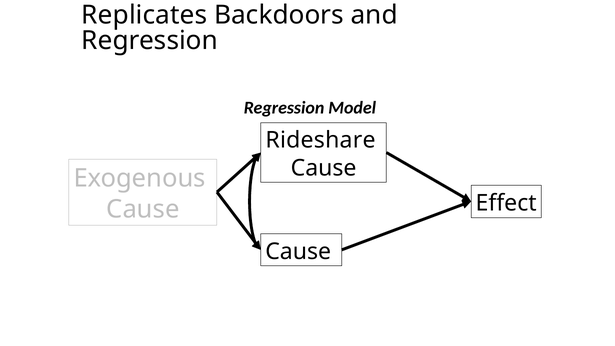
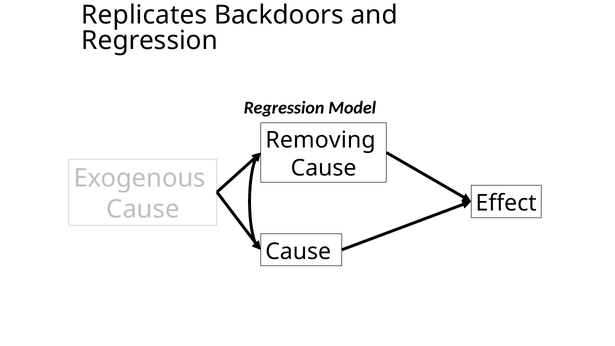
Rideshare: Rideshare -> Removing (321, 140)
